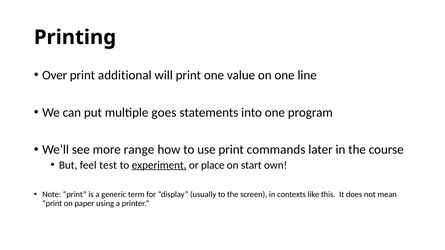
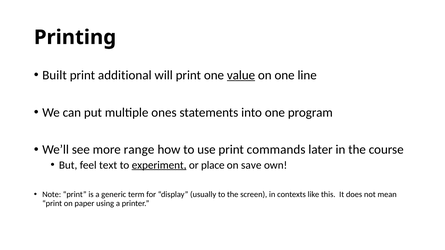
Over: Over -> Built (55, 75)
value underline: none -> present (241, 75)
goes: goes -> ones (164, 113)
test: test -> text (108, 165)
start: start -> save (251, 165)
